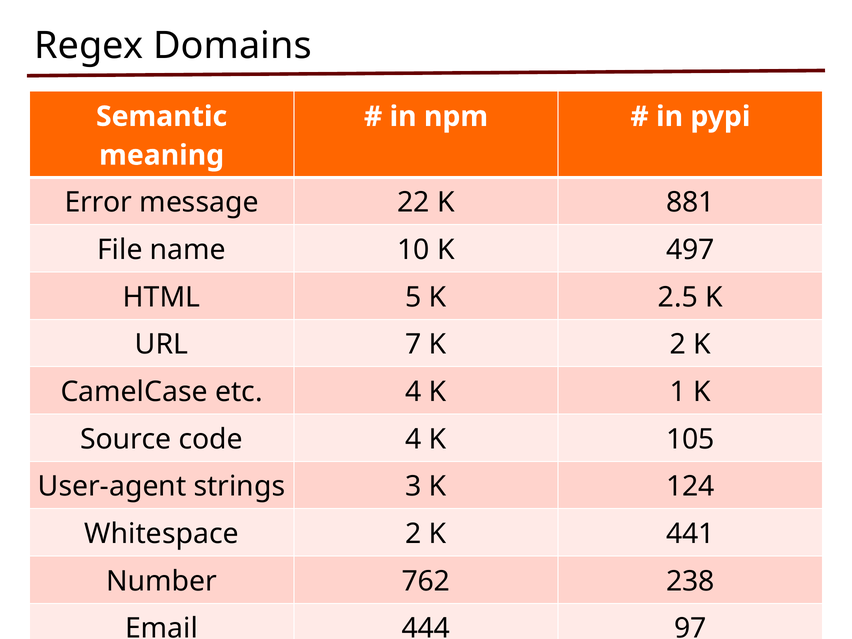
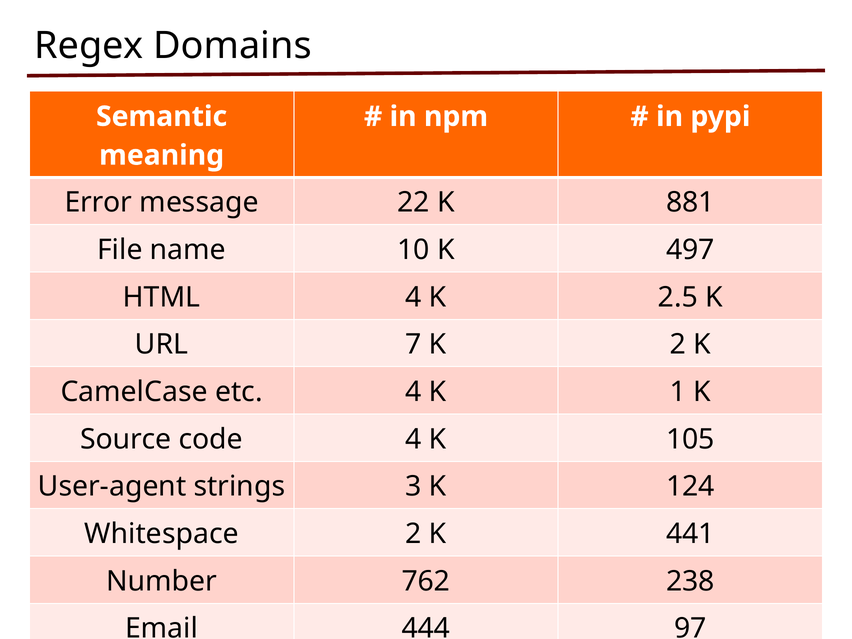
HTML 5: 5 -> 4 (413, 297)
